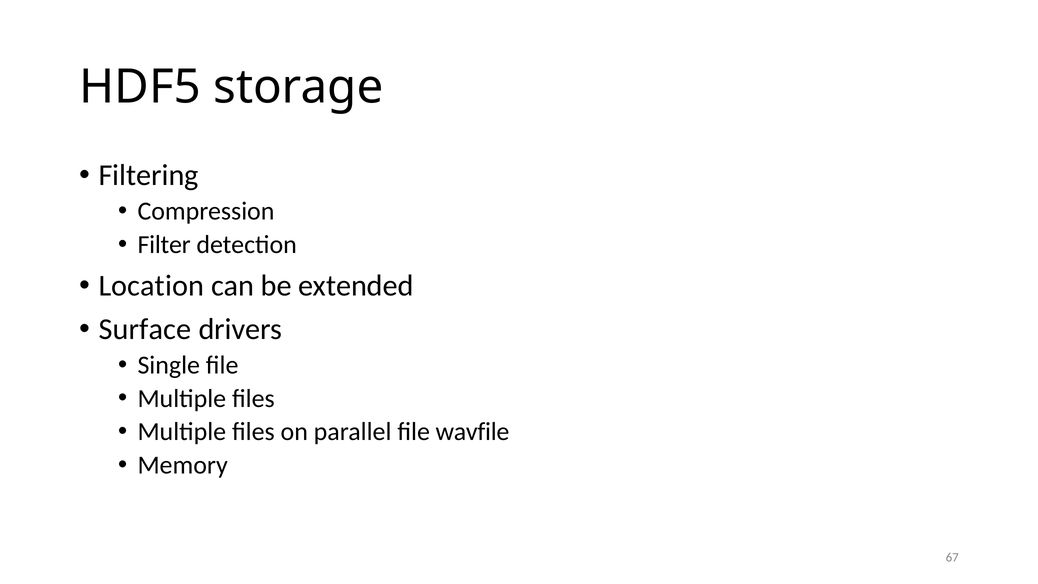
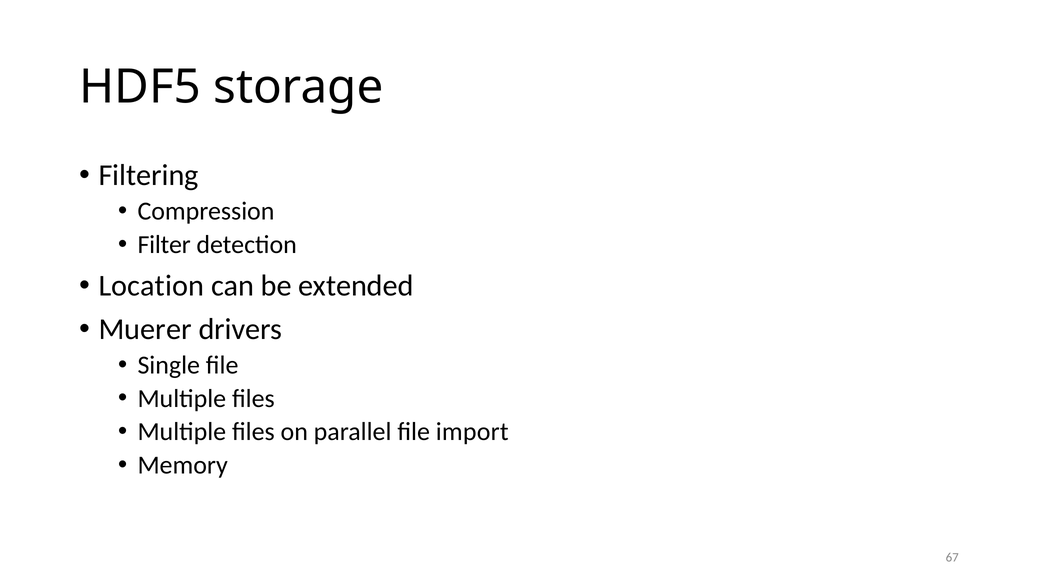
Surface: Surface -> Muerer (145, 329)
wavfile: wavfile -> import (472, 432)
